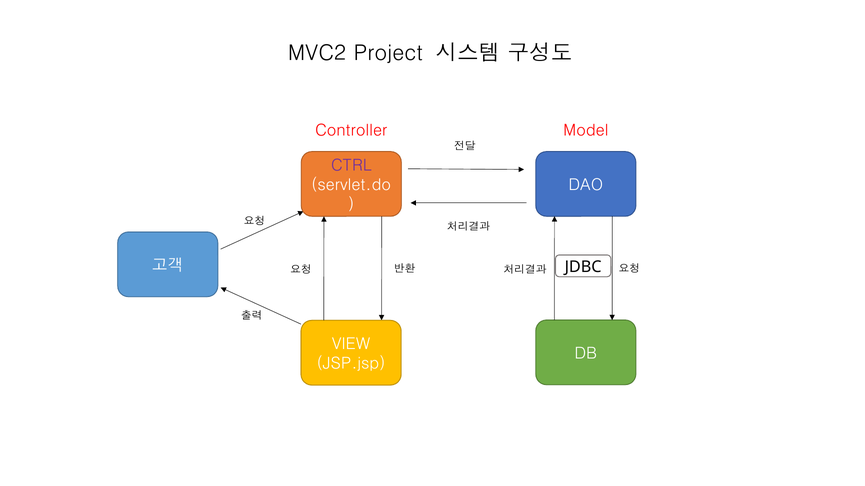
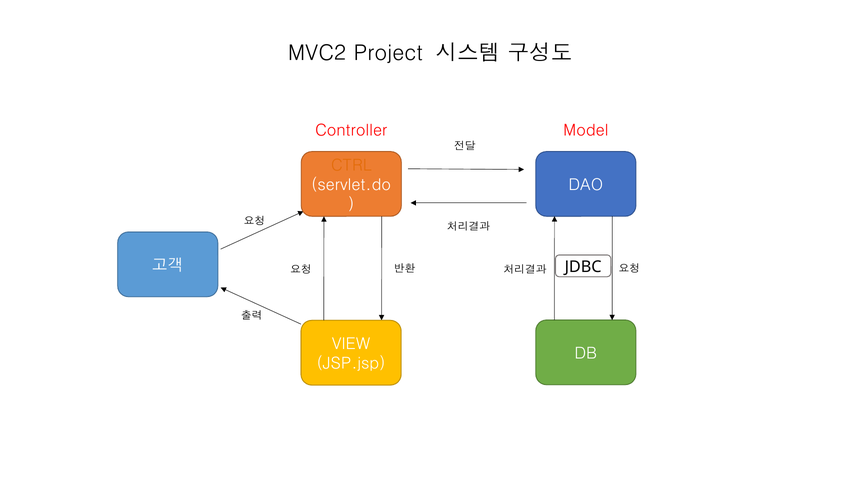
CTRL colour: purple -> orange (351, 166)
